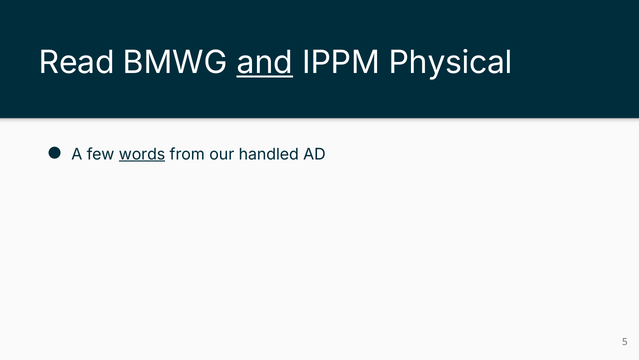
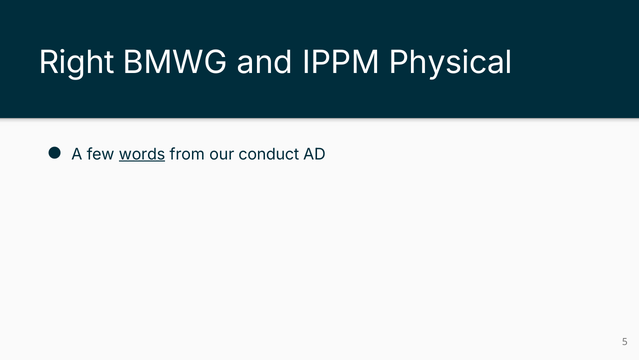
Read: Read -> Right (77, 62)
and underline: present -> none (265, 62)
handled: handled -> conduct (269, 154)
